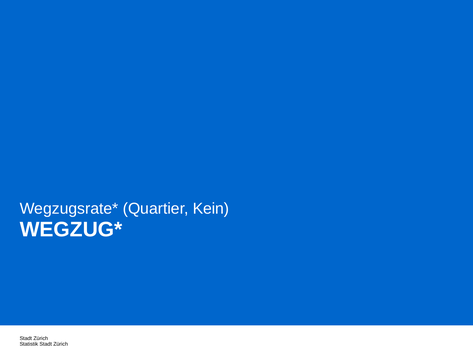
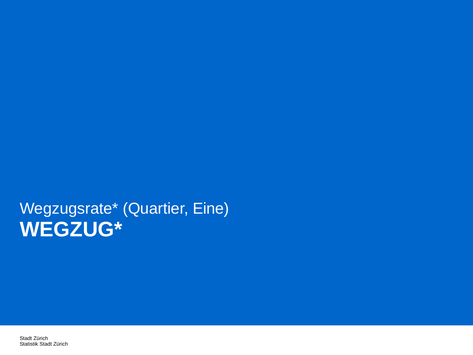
Kein: Kein -> Eine (211, 208)
